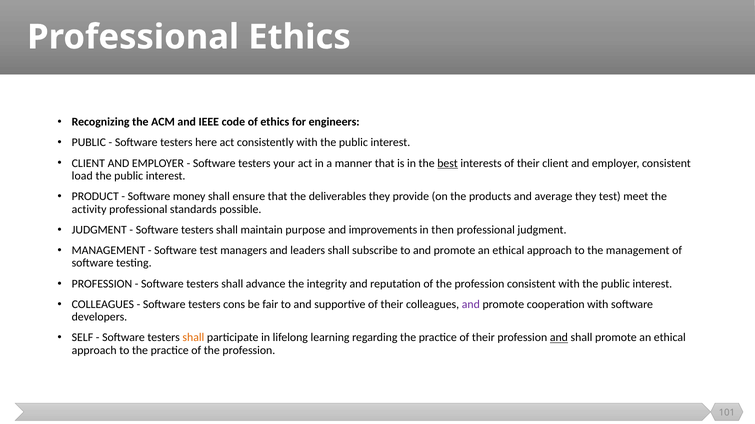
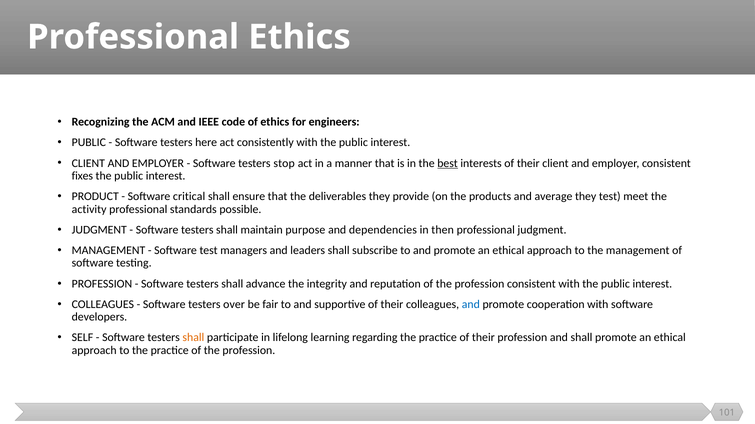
your: your -> stop (284, 163)
load: load -> fixes (82, 176)
money: money -> critical (189, 197)
improvements: improvements -> dependencies (383, 230)
cons: cons -> over (234, 305)
and colour: purple -> blue (471, 305)
and underline: present -> none (559, 338)
